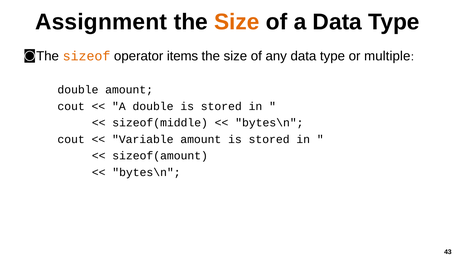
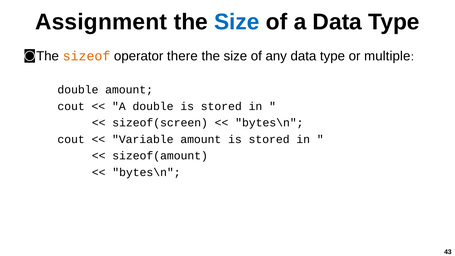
Size colour: orange -> blue (237, 22)
items: items -> there (182, 56)
sizeof(middle: sizeof(middle -> sizeof(screen (160, 123)
